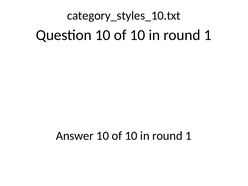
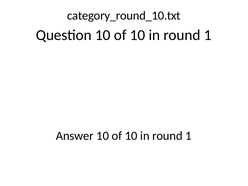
category_styles_10.txt: category_styles_10.txt -> category_round_10.txt (124, 16)
